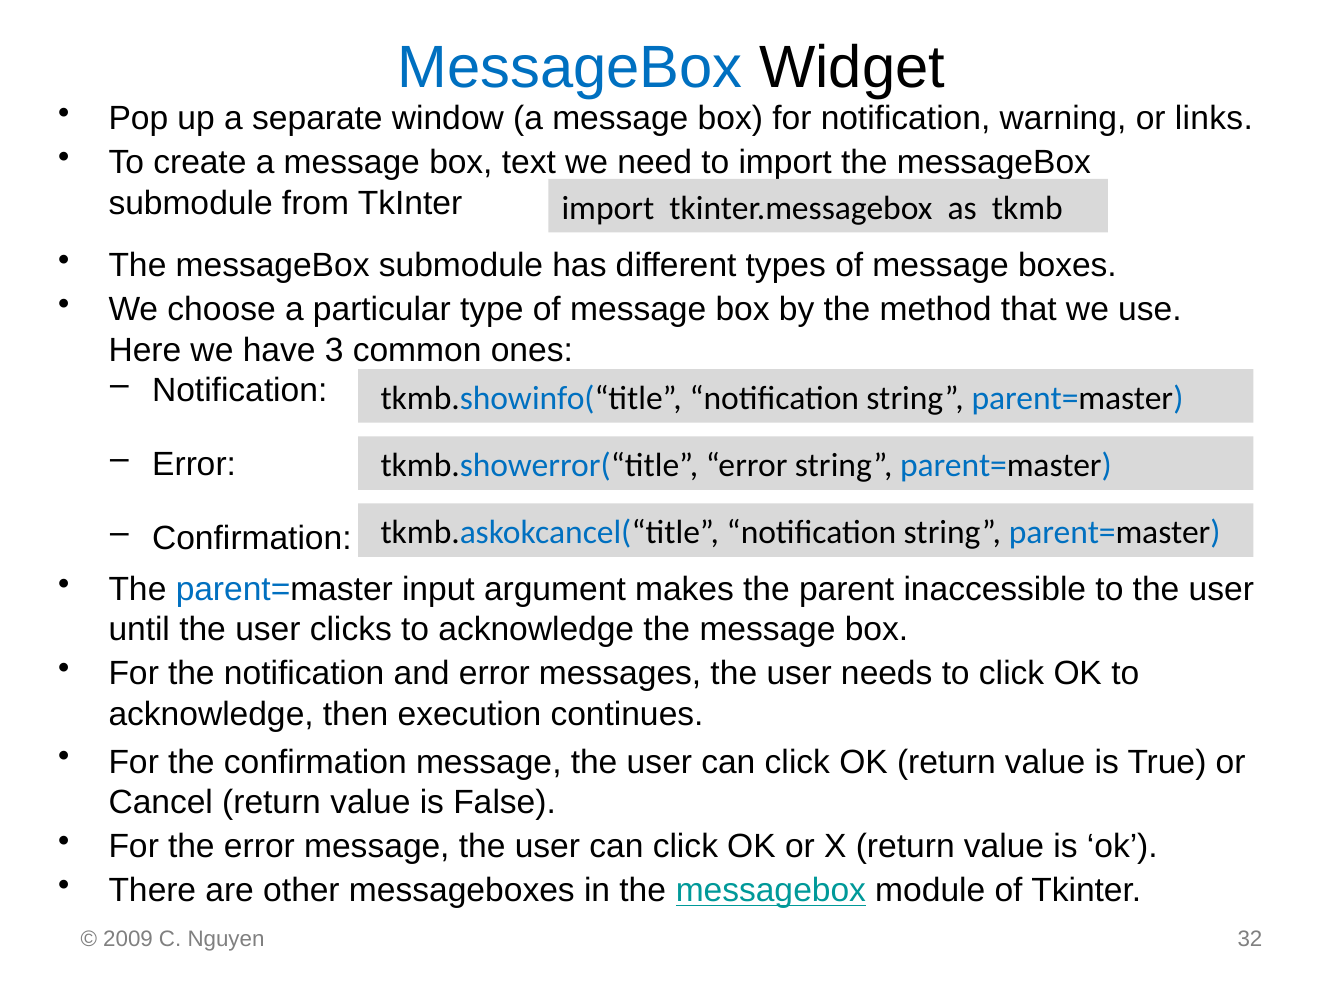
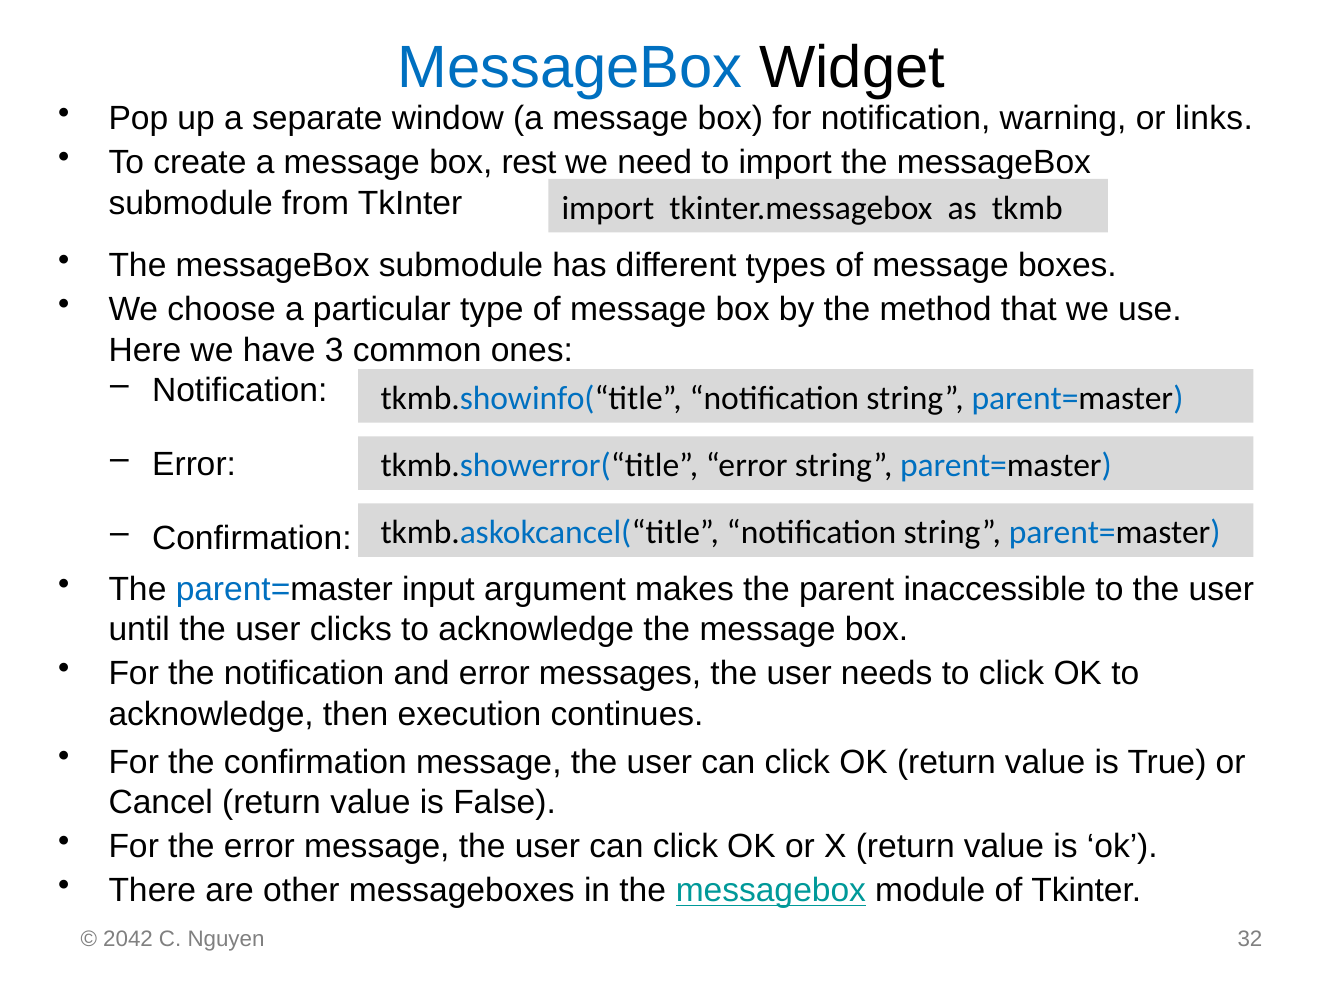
text: text -> rest (529, 163)
2009: 2009 -> 2042 (128, 939)
